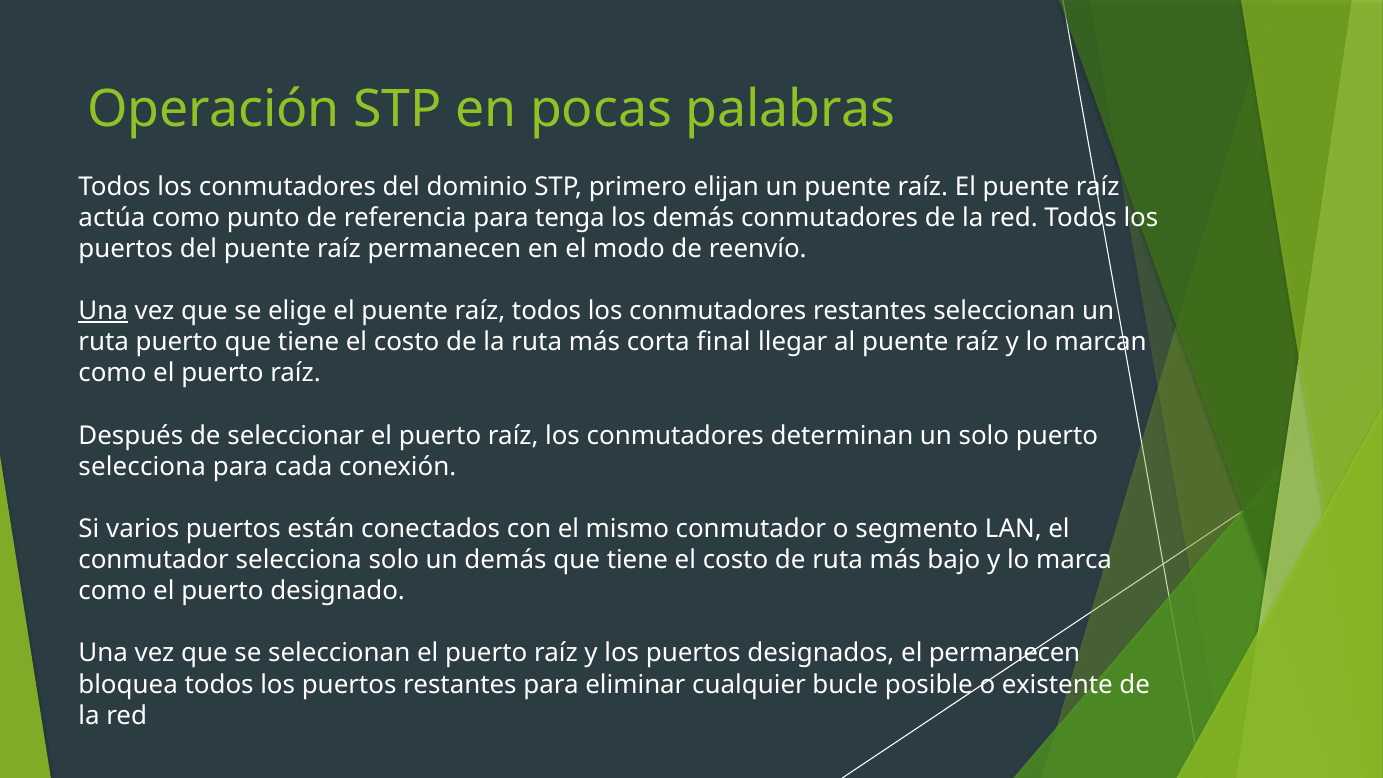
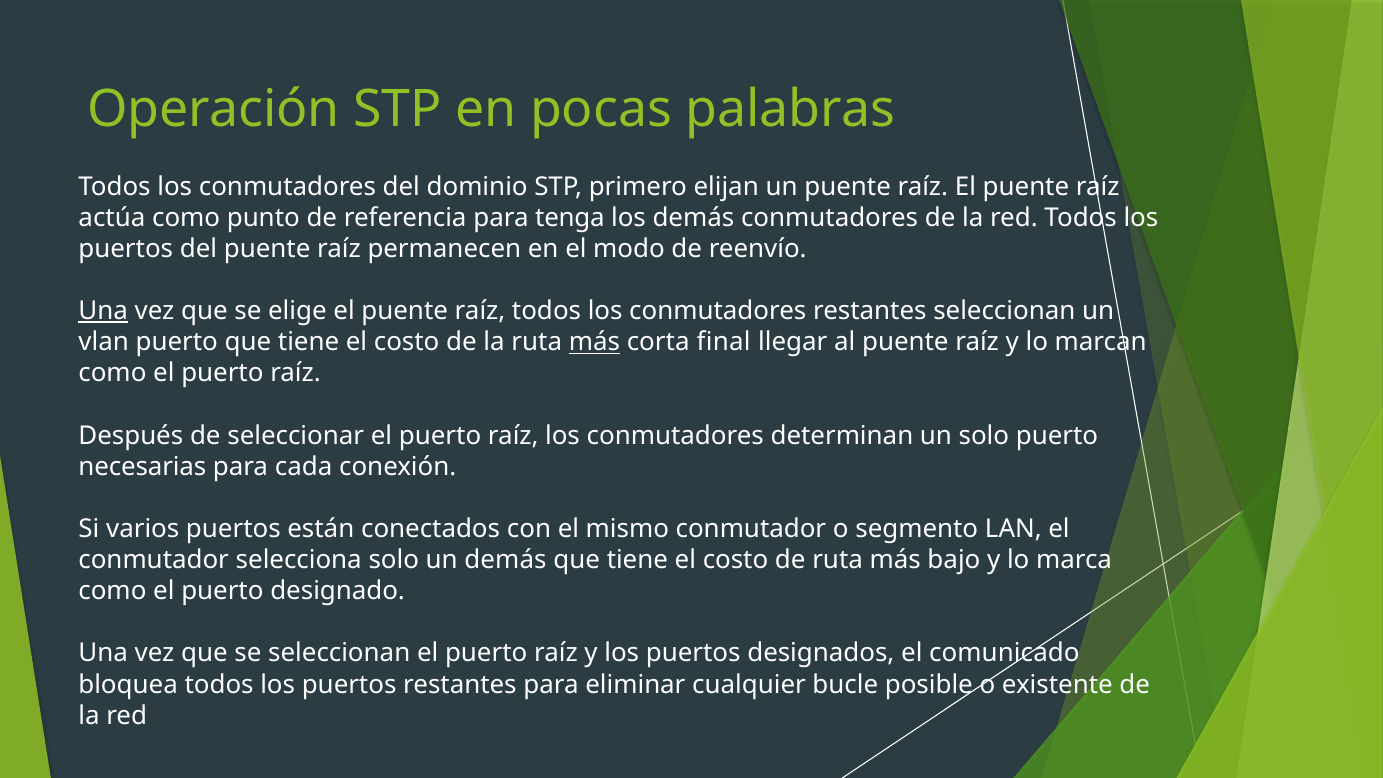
ruta: ruta -> vlan (104, 342)
más underline: none -> present (594, 342)
selecciona: selecciona -> necesarias (142, 467)
el permanecen: permanecen -> comunicado (1004, 653)
